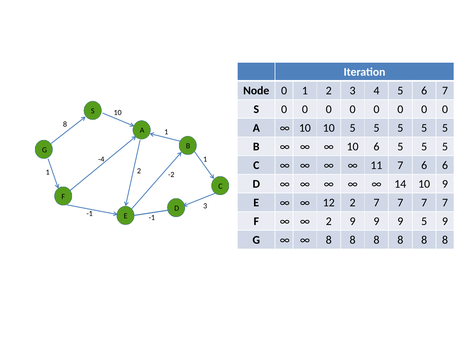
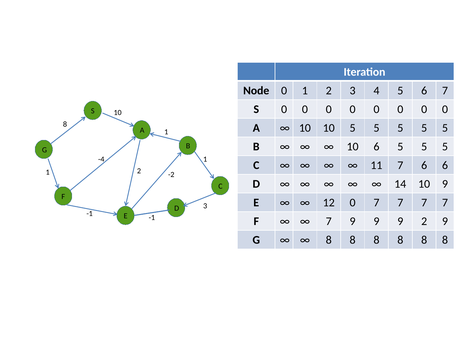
12 2: 2 -> 0 (353, 203)
2: 2 -> 7 (329, 221)
9 5: 5 -> 2 (424, 221)
